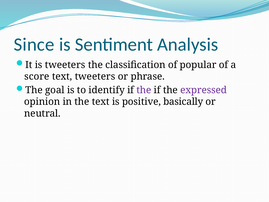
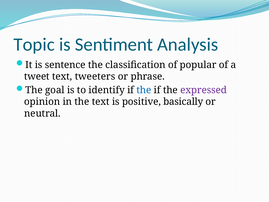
Since: Since -> Topic (34, 44)
is tweeters: tweeters -> sentence (65, 65)
score: score -> tweet (37, 76)
the colour: purple -> blue (144, 90)
